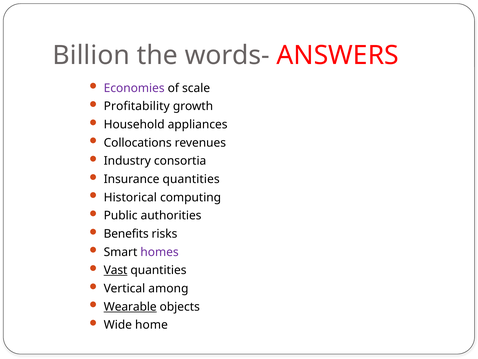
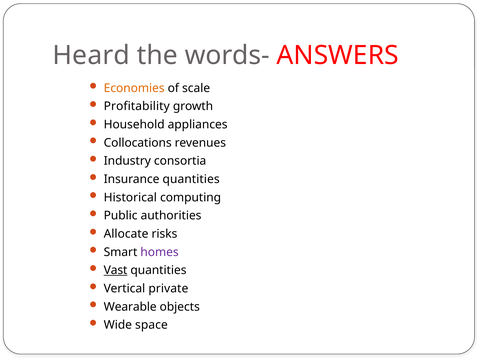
Billion: Billion -> Heard (91, 55)
Economies colour: purple -> orange (134, 88)
Benefits: Benefits -> Allocate (126, 234)
among: among -> private (168, 288)
Wearable underline: present -> none (130, 306)
home: home -> space (151, 325)
